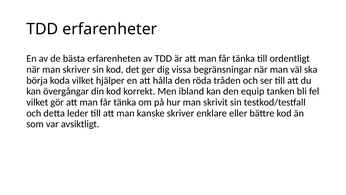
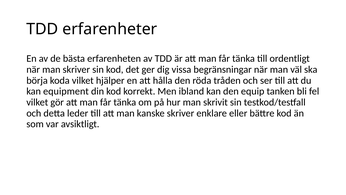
övergångar: övergångar -> equipment (66, 91)
